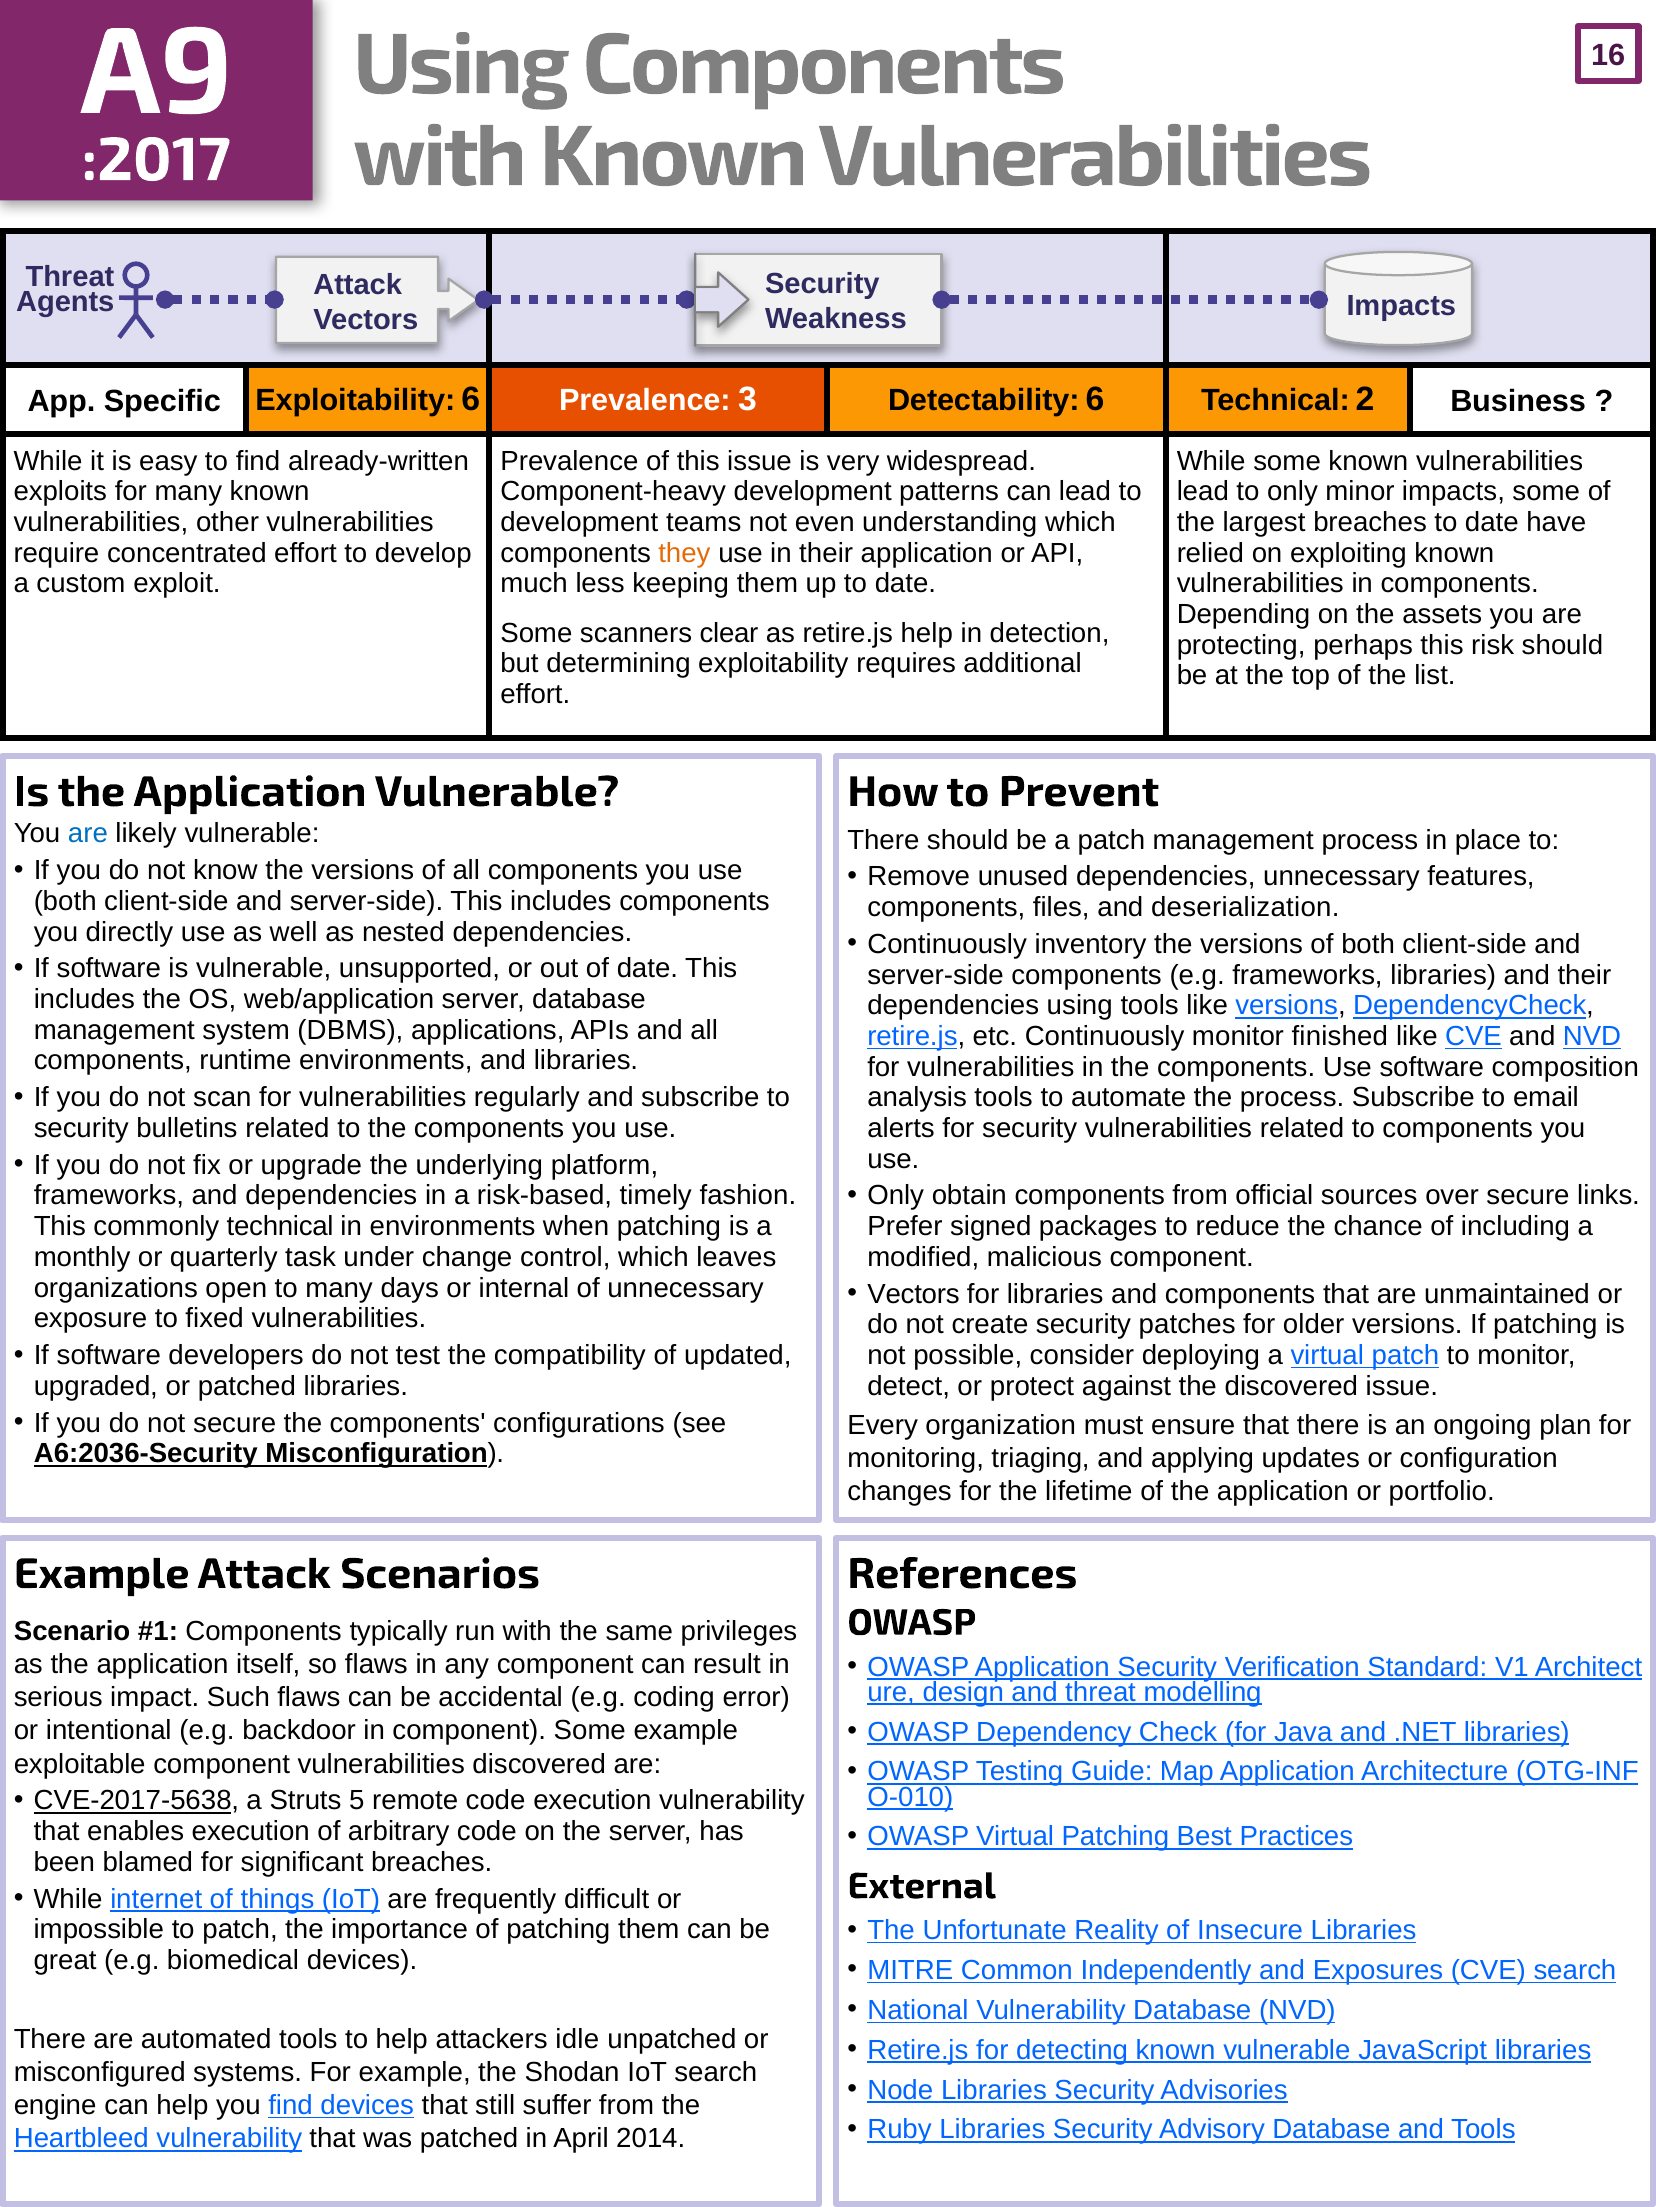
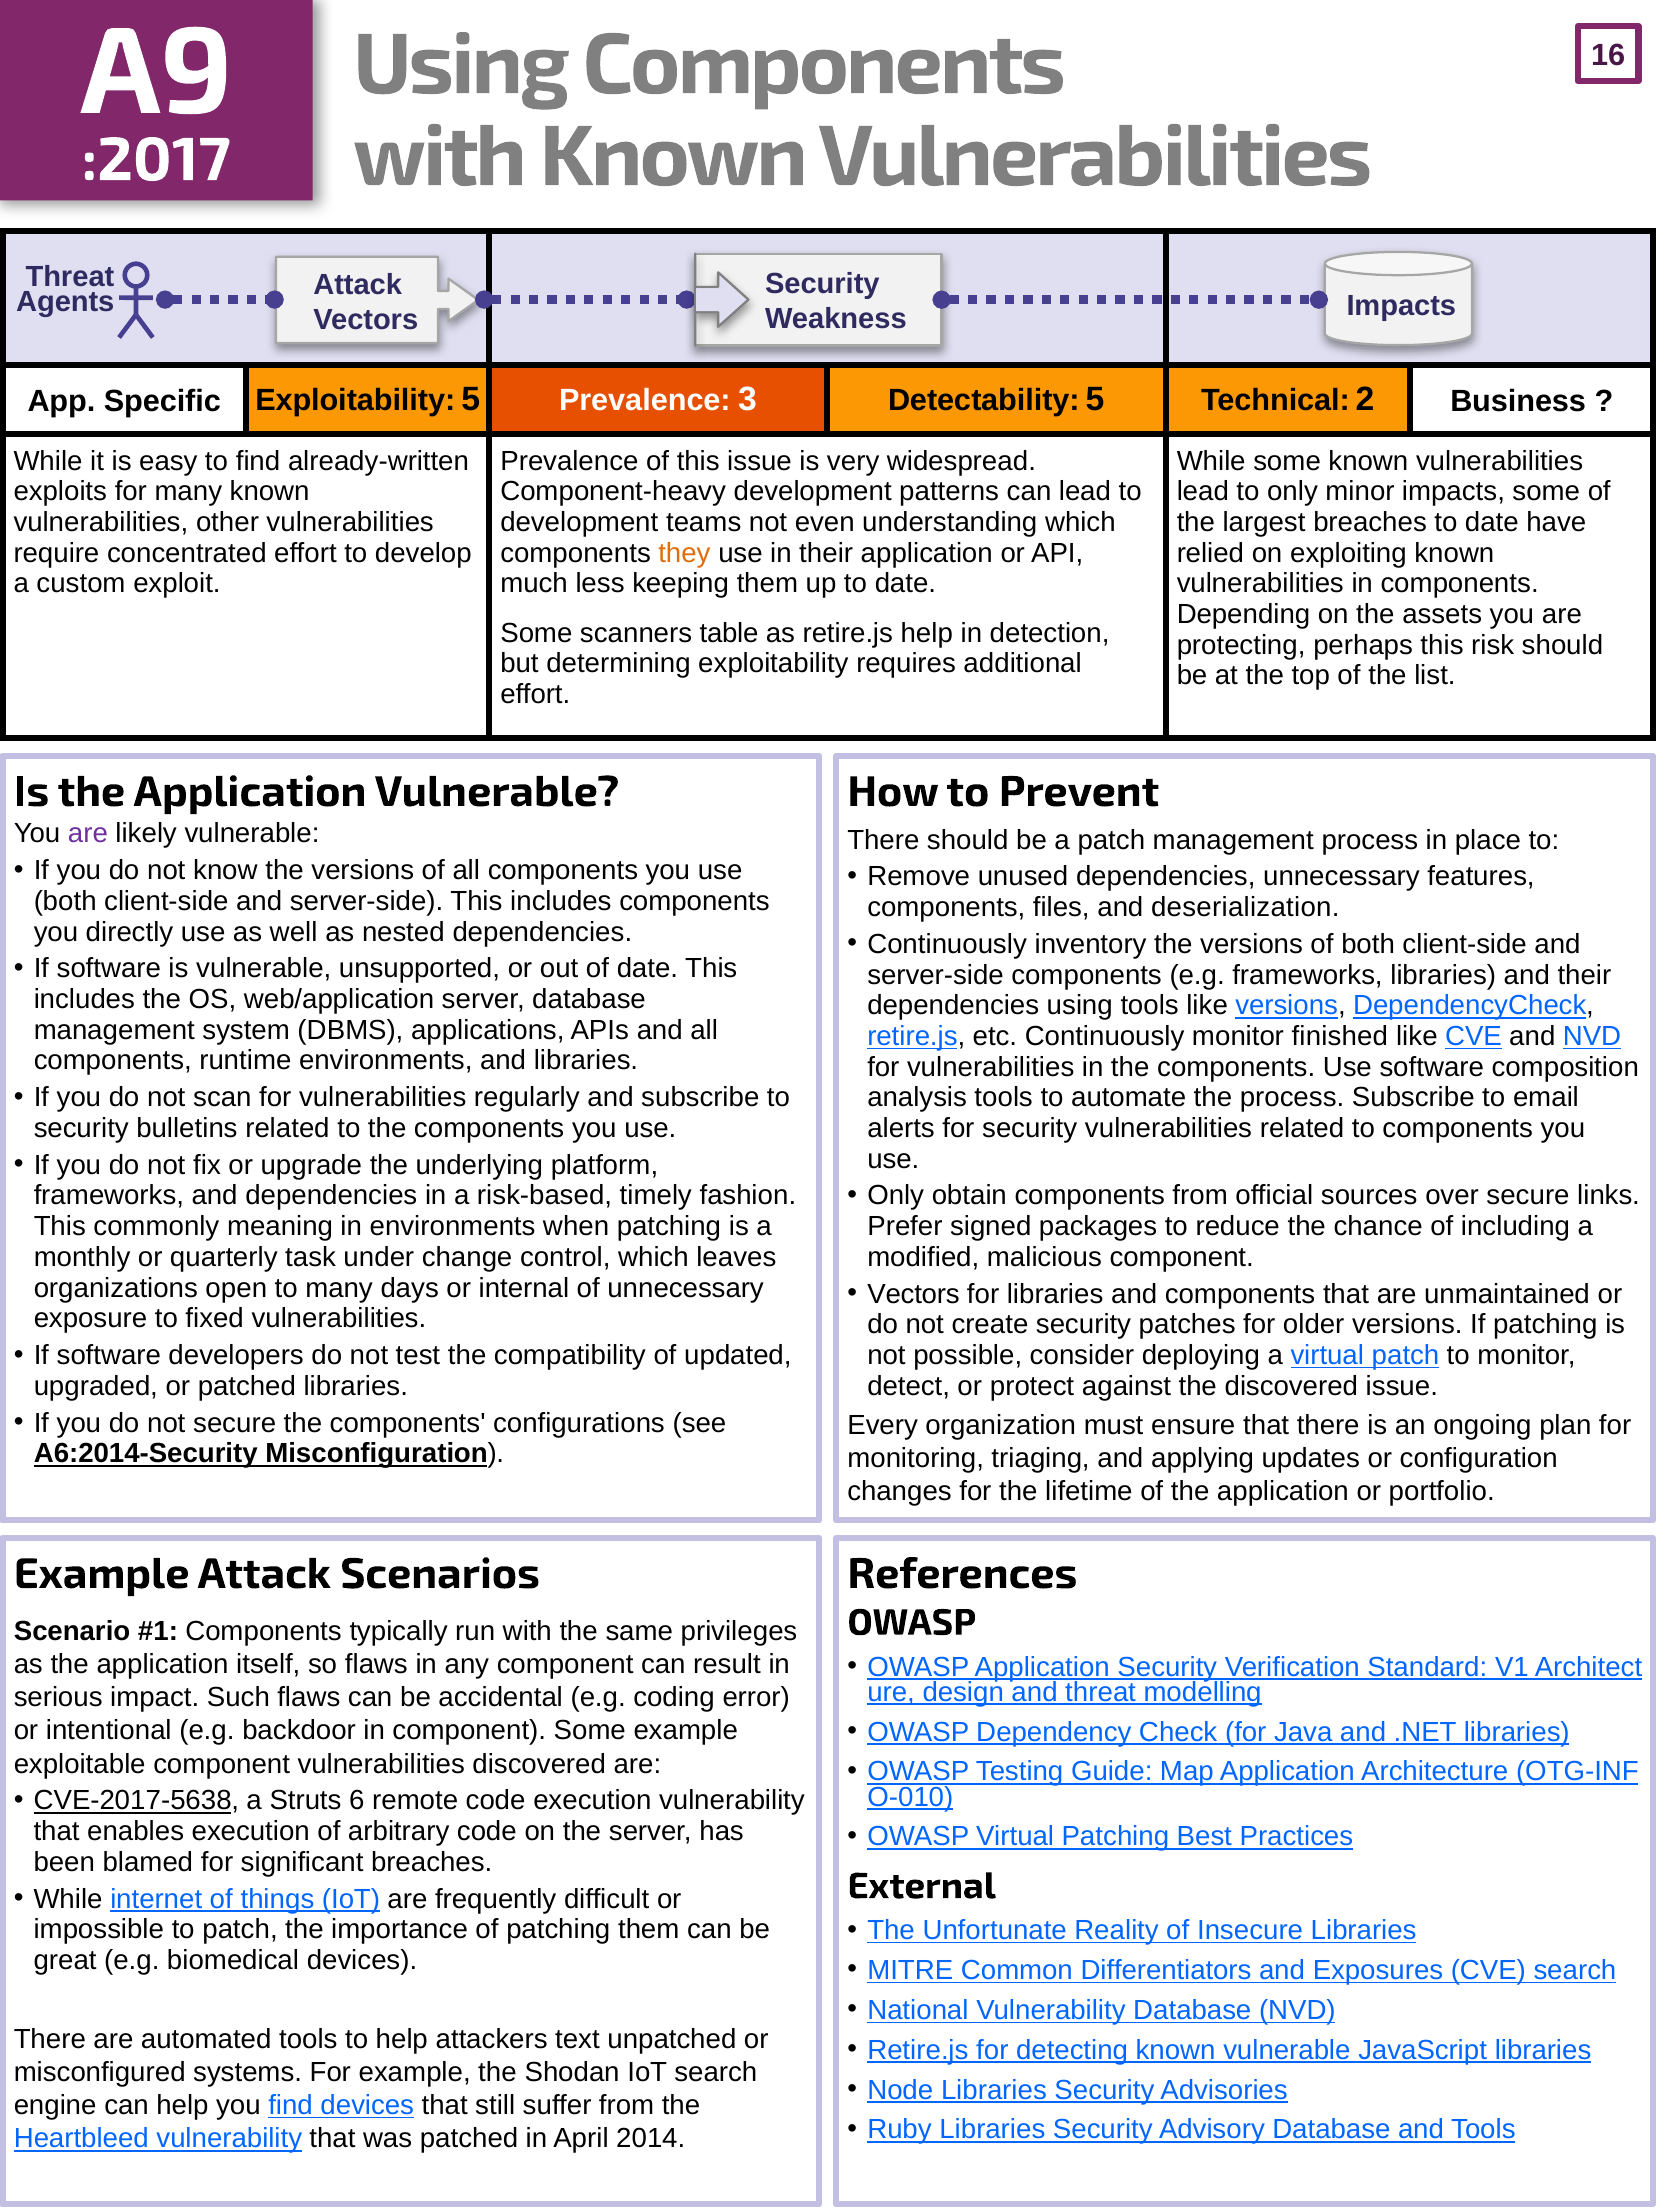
Exploitability 6: 6 -> 5 (471, 400)
Detectability 6: 6 -> 5 (1095, 400)
clear: clear -> table (729, 633)
are colour: blue -> purple (88, 834)
commonly technical: technical -> meaning (280, 1227)
A6:2036-Security: A6:2036-Security -> A6:2014-Security (146, 1454)
5: 5 -> 6 (357, 1802)
Independently: Independently -> Differentiators (1166, 1971)
idle: idle -> text (577, 2040)
